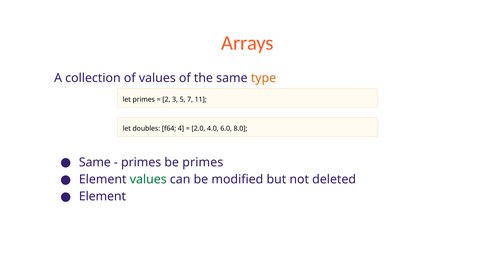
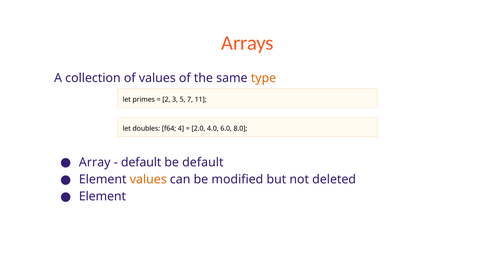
Same: Same -> Array (95, 162)
primes: primes -> default (141, 162)
be primes: primes -> default (203, 162)
values colour: green -> orange (148, 179)
